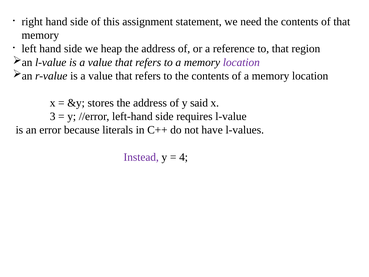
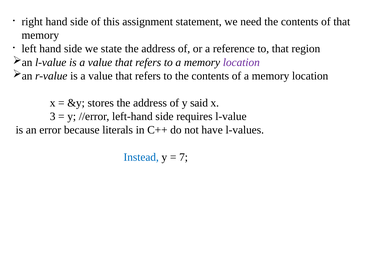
heap: heap -> state (111, 49)
Instead colour: purple -> blue (141, 157)
4: 4 -> 7 (184, 157)
